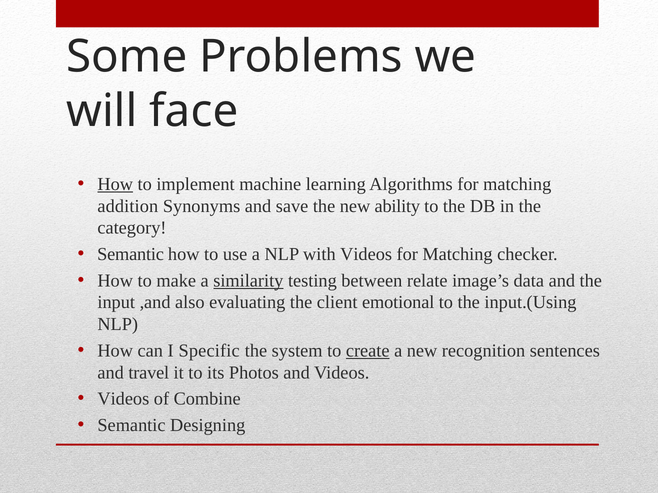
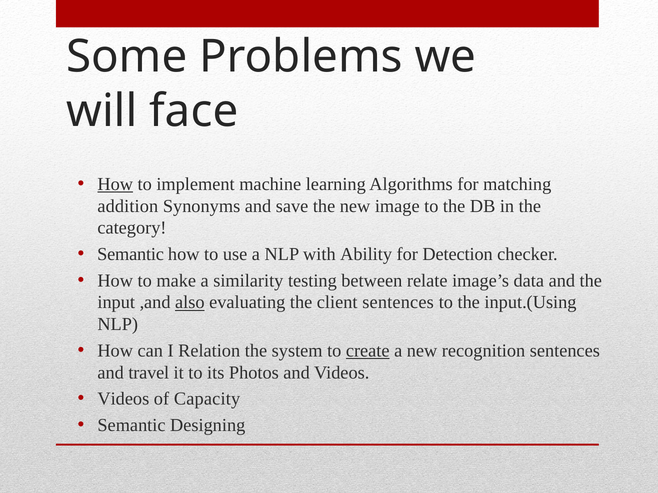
ability: ability -> image (397, 206)
with Videos: Videos -> Ability (366, 254)
Matching: Matching -> Detection (458, 254)
similarity underline: present -> none (248, 281)
also underline: none -> present (190, 303)
client emotional: emotional -> sentences (398, 303)
Specific: Specific -> Relation (209, 351)
Combine: Combine -> Capacity (207, 399)
